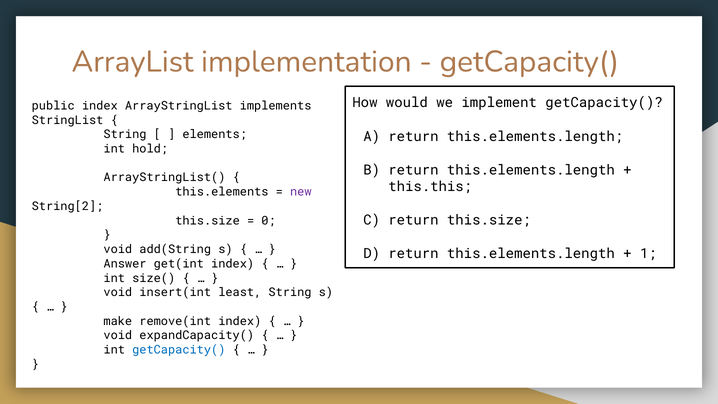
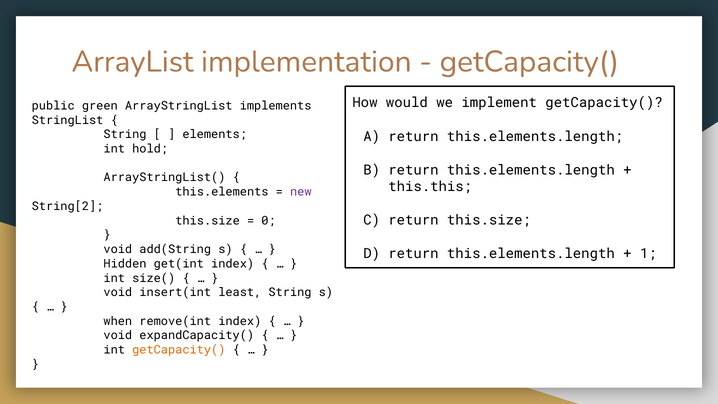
public index: index -> green (100, 106)
Answer: Answer -> Hidden (125, 264)
make: make -> when (118, 321)
getCapacity( colour: blue -> orange (179, 350)
